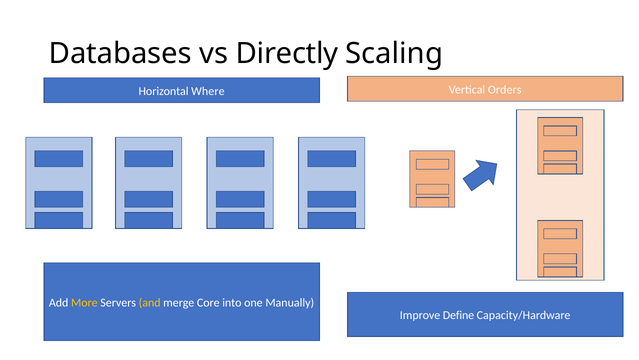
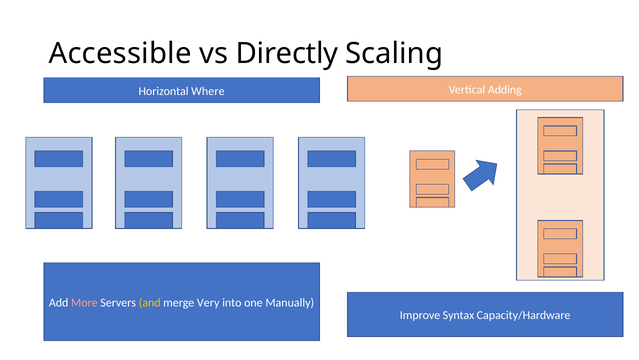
Databases: Databases -> Accessible (120, 54)
Orders: Orders -> Adding (505, 89)
More colour: yellow -> pink (84, 302)
Core: Core -> Very (208, 302)
Define: Define -> Syntax (459, 315)
